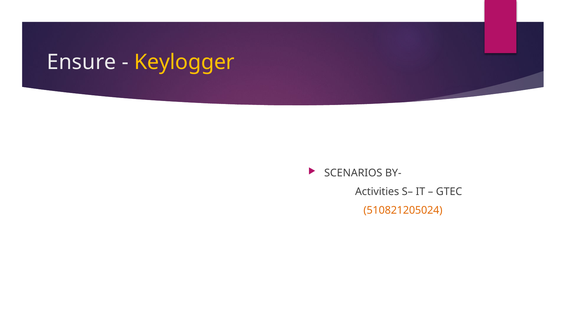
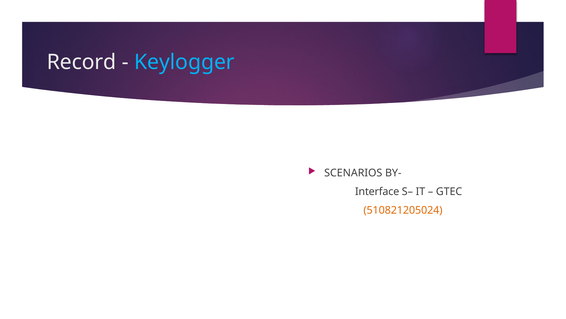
Ensure: Ensure -> Record (82, 62)
Keylogger colour: yellow -> light blue (184, 62)
Activities: Activities -> Interface (377, 191)
